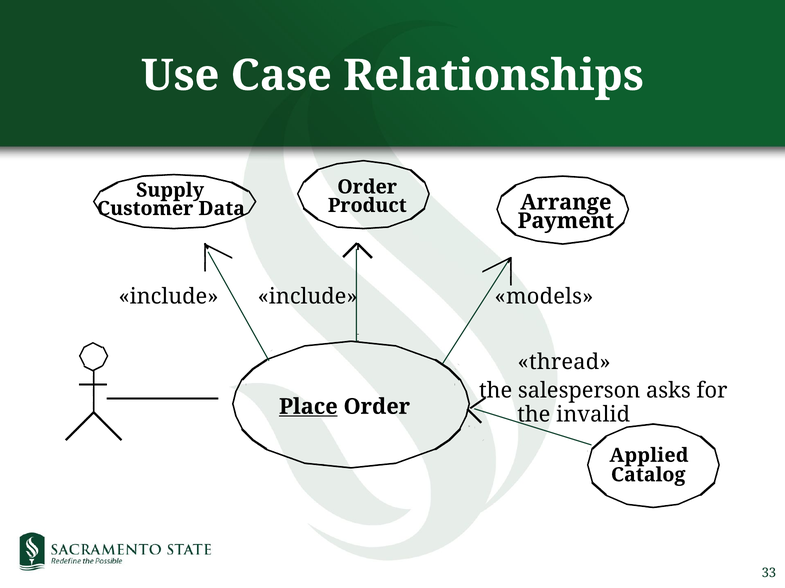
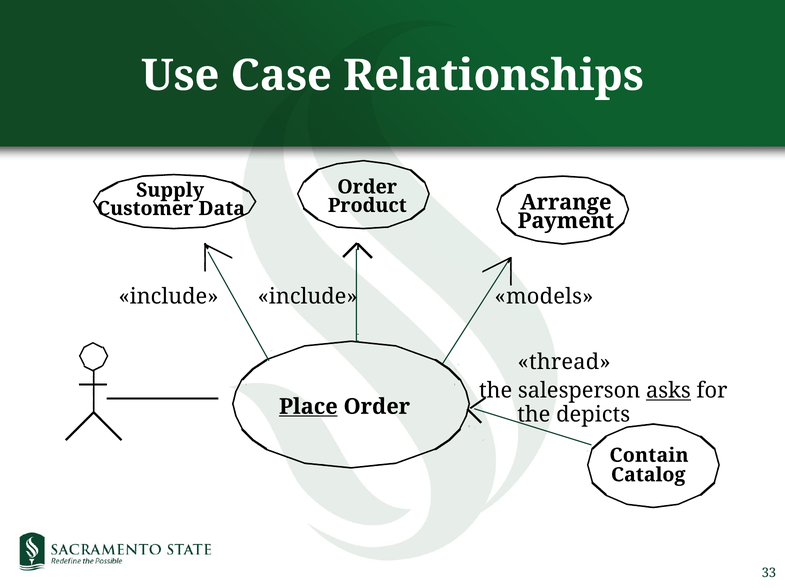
asks underline: none -> present (668, 391)
invalid: invalid -> depicts (593, 415)
Applied: Applied -> Contain (649, 456)
